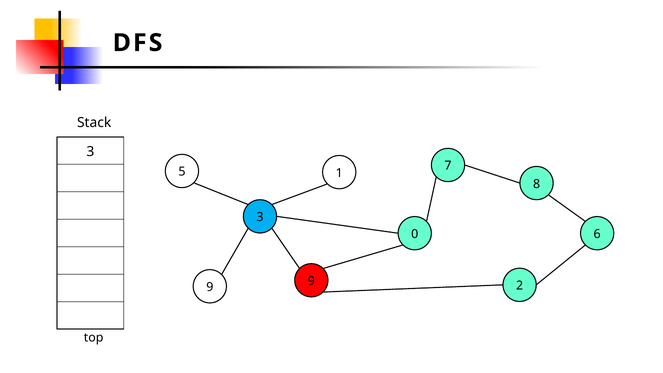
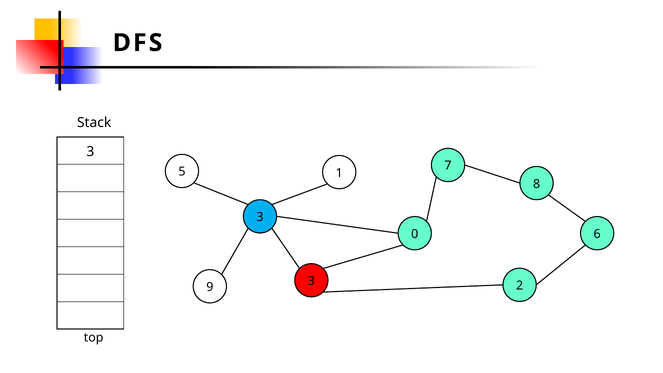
9 9: 9 -> 3 (311, 281)
